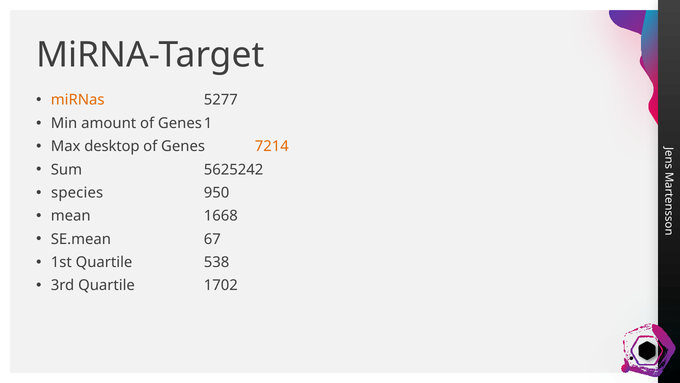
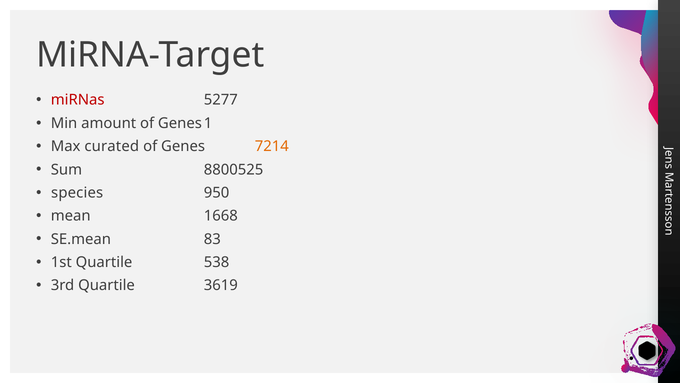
miRNas colour: orange -> red (78, 100)
desktop: desktop -> curated (112, 146)
5625242: 5625242 -> 8800525 (234, 169)
67: 67 -> 83 (212, 239)
1702: 1702 -> 3619 (221, 285)
